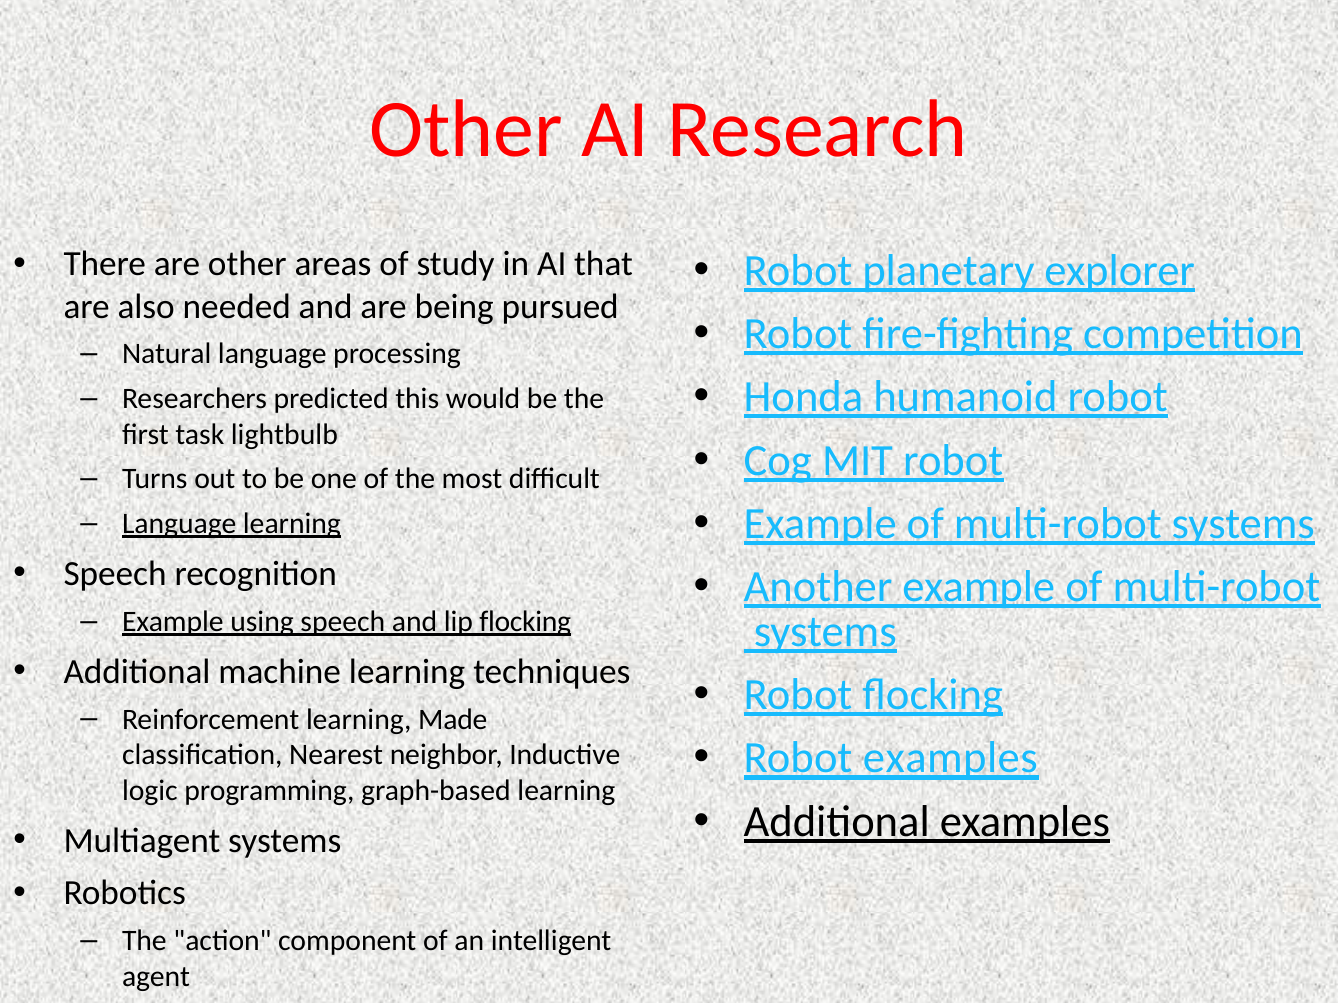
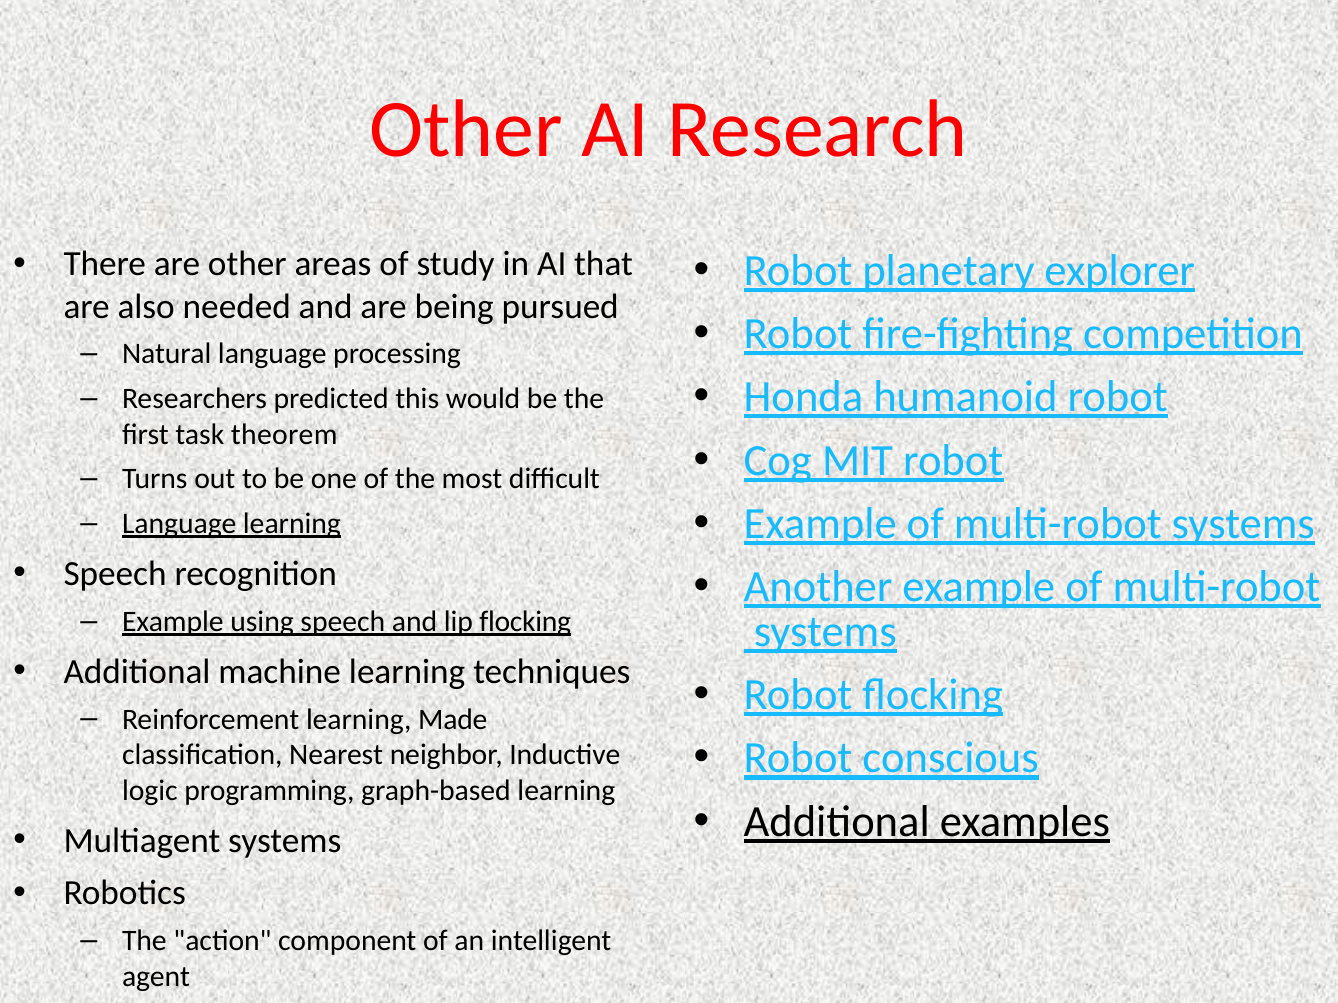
lightbulb: lightbulb -> theorem (284, 435)
Robot examples: examples -> conscious (951, 759)
